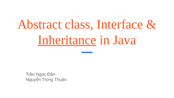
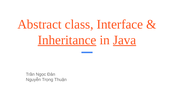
Java underline: none -> present (125, 40)
